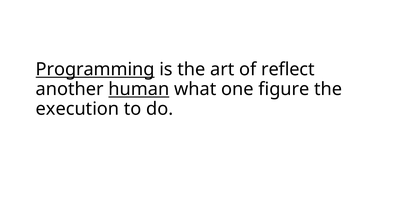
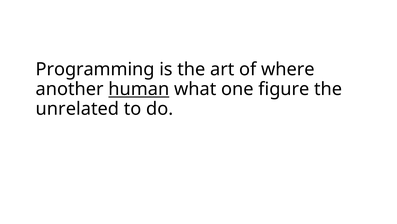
Programming underline: present -> none (95, 69)
reflect: reflect -> where (288, 69)
execution: execution -> unrelated (77, 108)
